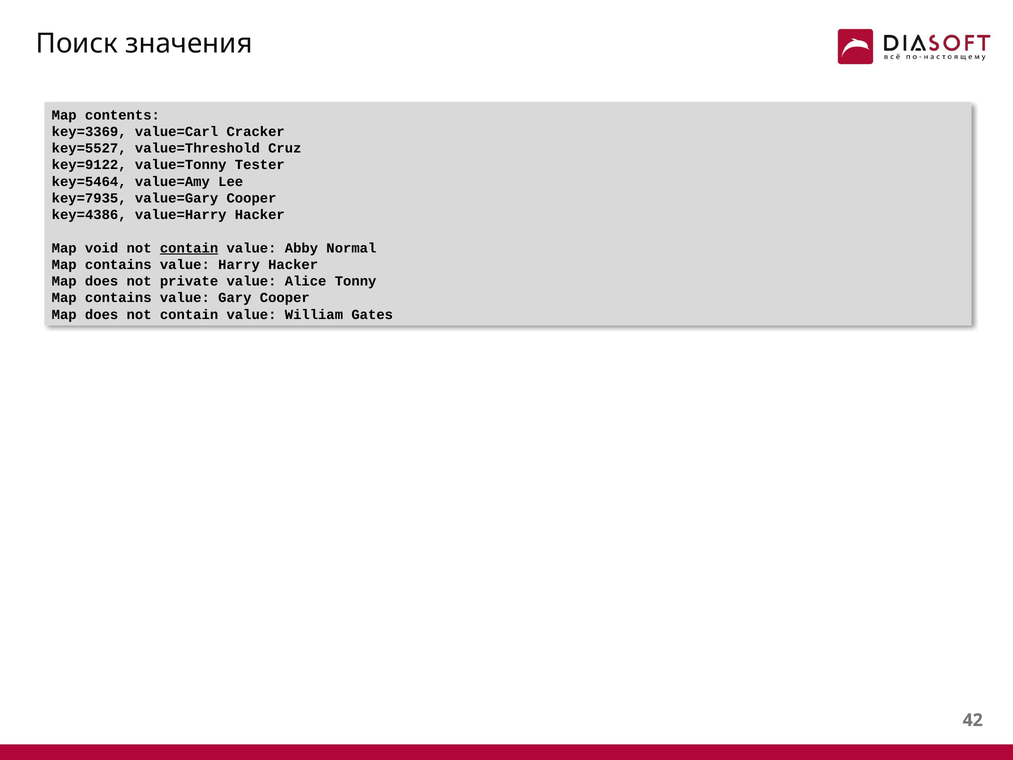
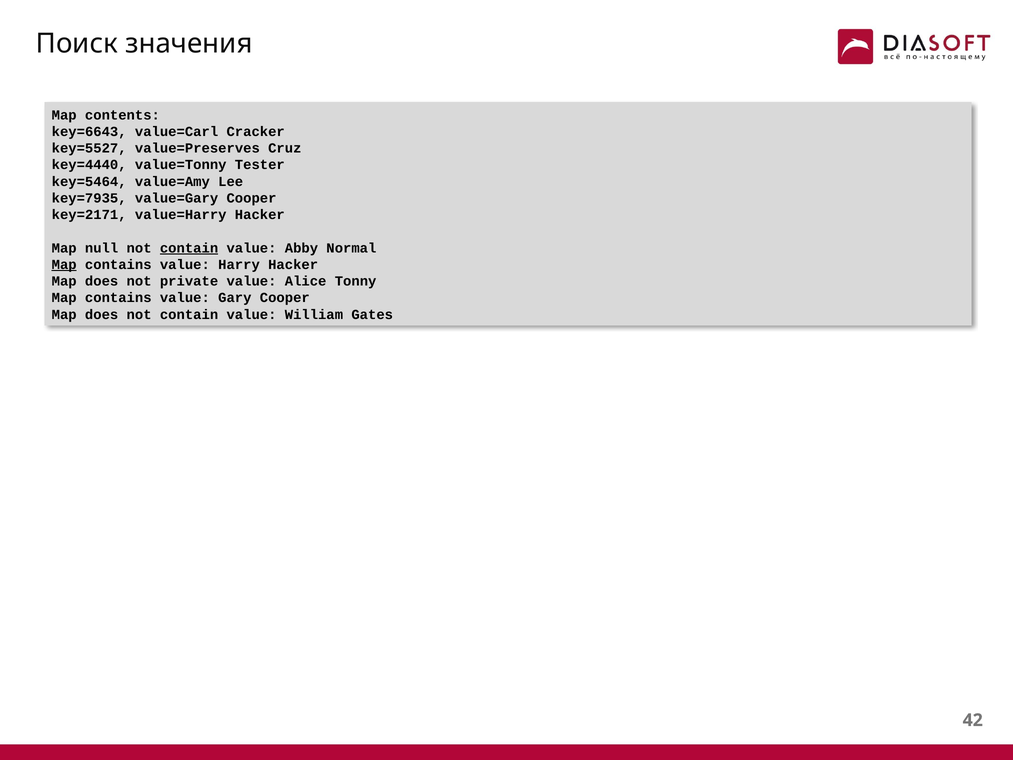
key=3369: key=3369 -> key=6643 (89, 132)
value=Threshold: value=Threshold -> value=Preserves (197, 148)
key=9122: key=9122 -> key=4440 (89, 165)
key=4386: key=4386 -> key=2171 (89, 215)
void: void -> null (102, 248)
Map underline: none -> present (64, 265)
